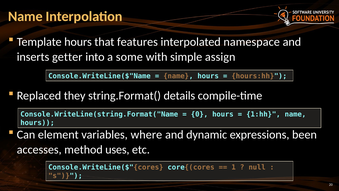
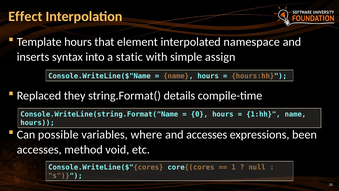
Name: Name -> Effect (25, 16)
features: features -> element (137, 42)
getter: getter -> syntax (67, 57)
some: some -> static (129, 57)
element: element -> possible (58, 134)
and dynamic: dynamic -> accesses (207, 134)
uses: uses -> void (117, 149)
